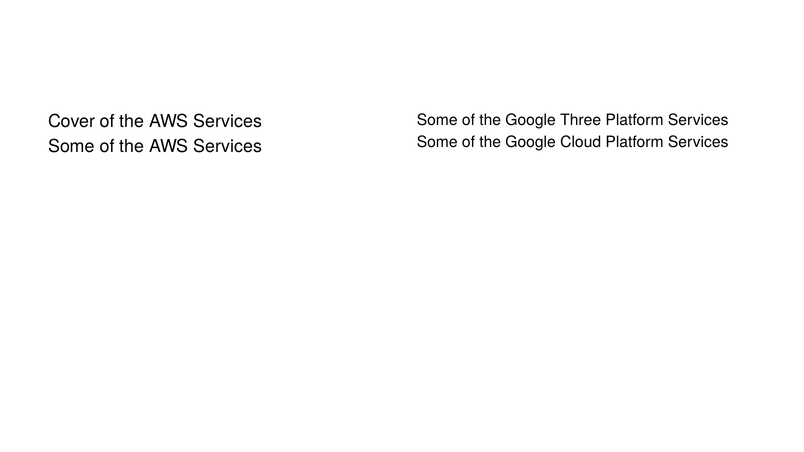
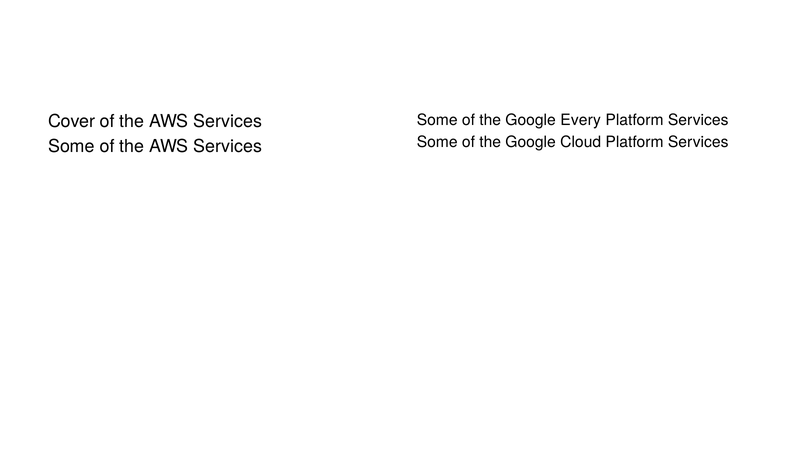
Three: Three -> Every (581, 120)
